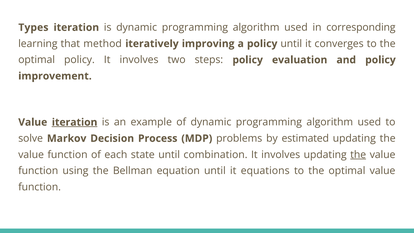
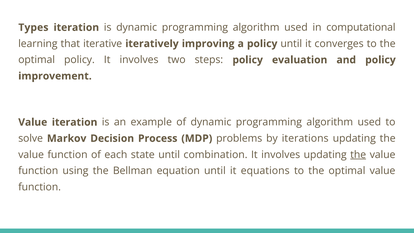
corresponding: corresponding -> computational (361, 27)
method: method -> iterative (103, 44)
iteration underline: present -> none (75, 122)
estimated: estimated -> iterations (305, 138)
